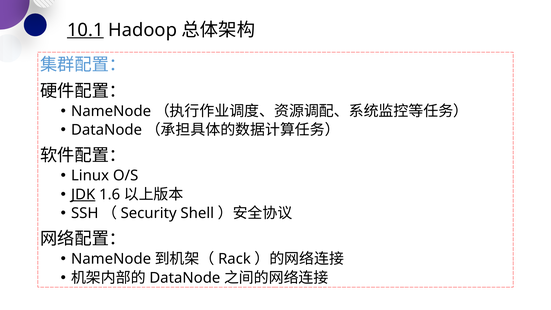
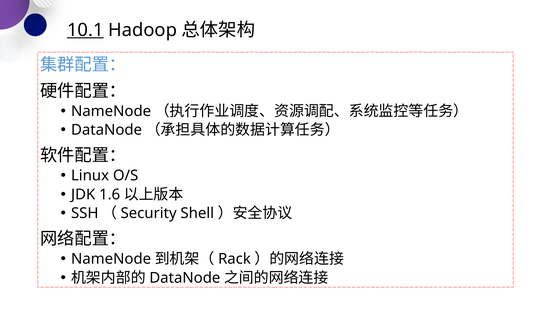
JDK underline: present -> none (83, 194)
